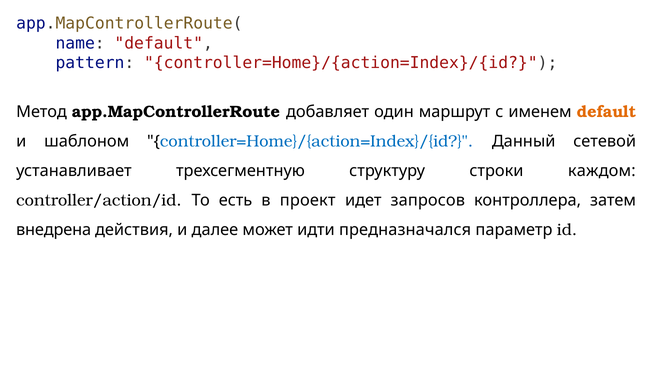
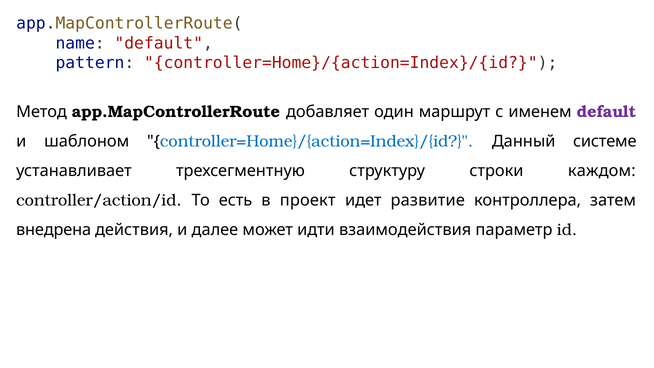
default colour: orange -> purple (606, 112)
сетевой: сетевой -> системе (605, 141)
запросов: запросов -> развитие (428, 200)
предназначался: предназначался -> взаимодействия (405, 230)
